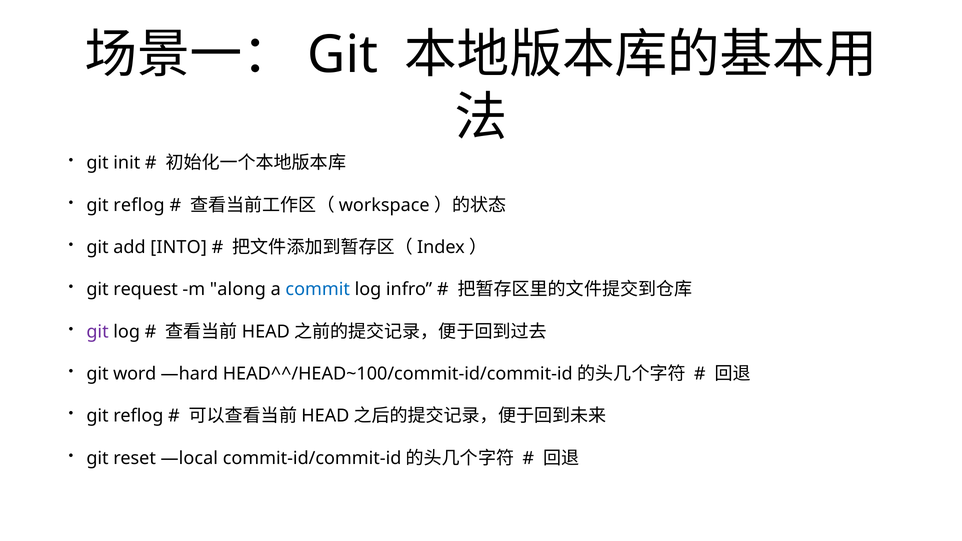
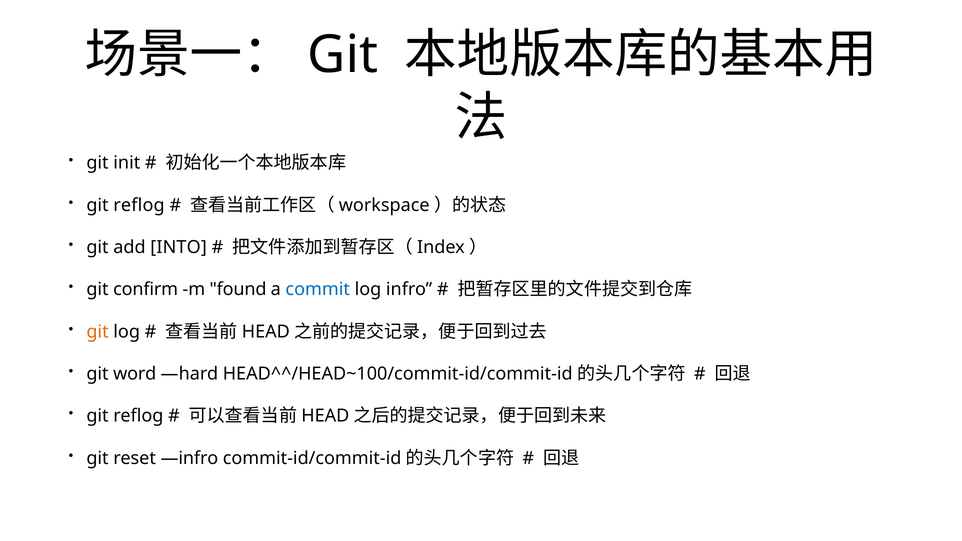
request: request -> confirm (146, 290)
along: along -> found (238, 290)
git colour: purple -> orange (98, 332)
—local: —local -> —infro (189, 458)
